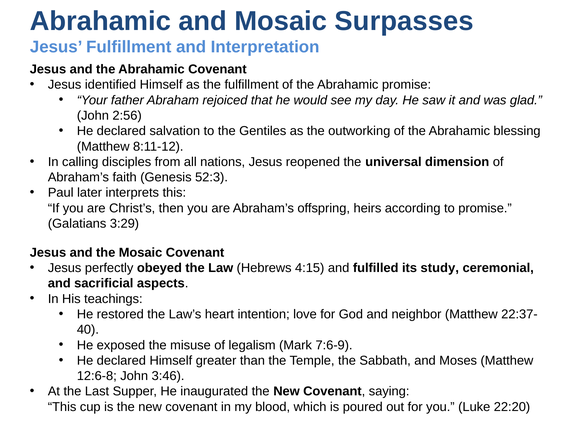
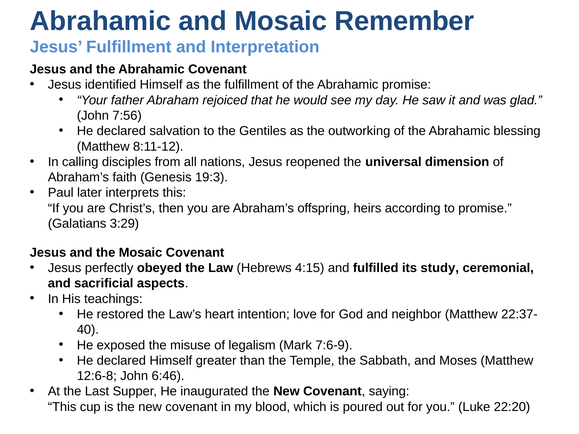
Surpasses: Surpasses -> Remember (404, 21)
2:56: 2:56 -> 7:56 (127, 116)
52:3: 52:3 -> 19:3 (212, 177)
3:46: 3:46 -> 6:46 (168, 376)
